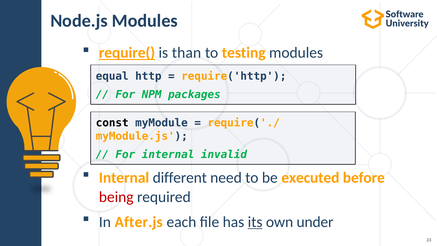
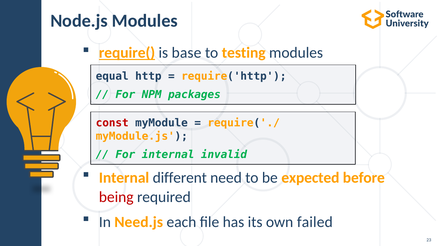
than: than -> base (187, 53)
const colour: black -> red (112, 123)
executed: executed -> expected (310, 177)
After.js: After.js -> Need.js (139, 222)
its underline: present -> none (255, 222)
under: under -> failed (315, 222)
